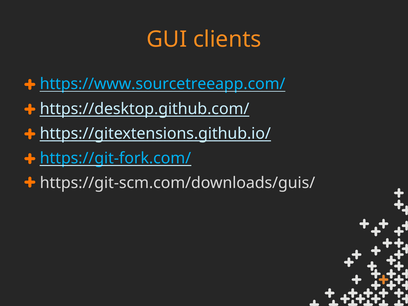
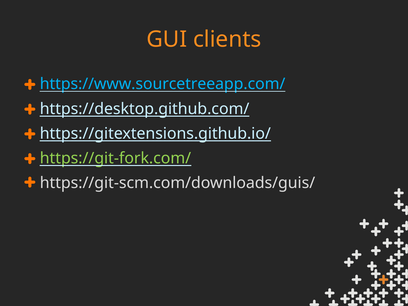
https://git-fork.com/ colour: light blue -> light green (115, 158)
